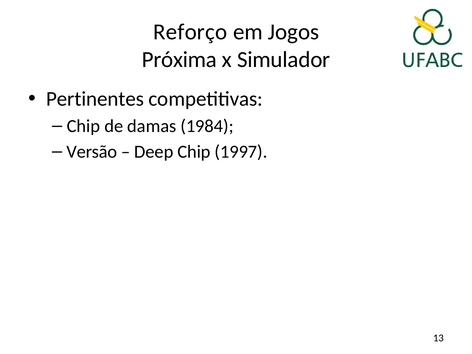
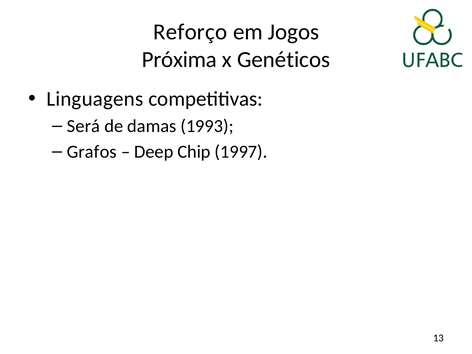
Simulador: Simulador -> Genéticos (284, 59)
Pertinentes: Pertinentes -> Linguagens (95, 99)
Chip: Chip -> Será (83, 126)
1984: 1984 -> 1993 (207, 126)
Versão: Versão -> Grafos (92, 152)
